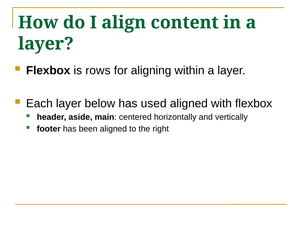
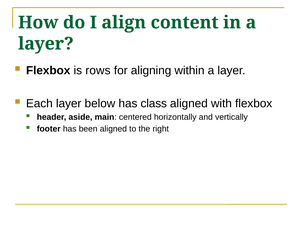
used: used -> class (154, 103)
